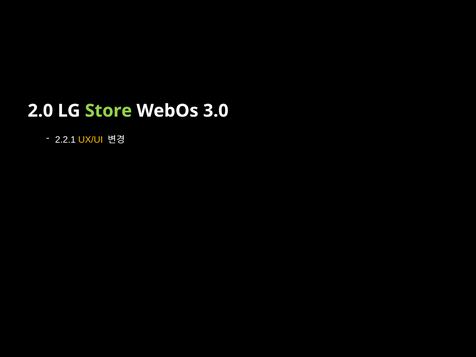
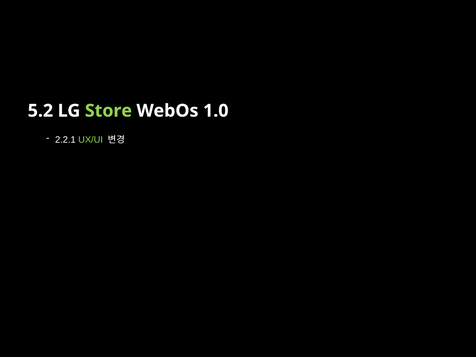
2.0: 2.0 -> 5.2 (40, 111)
3.0: 3.0 -> 1.0 (216, 111)
UX/UI colour: yellow -> light green (91, 140)
